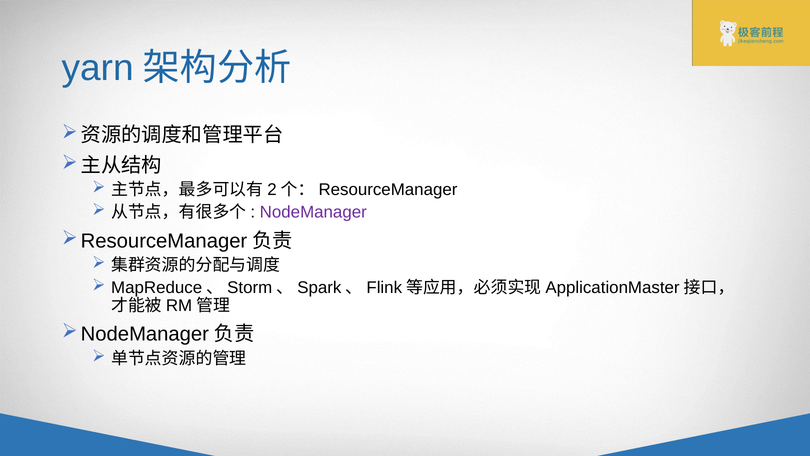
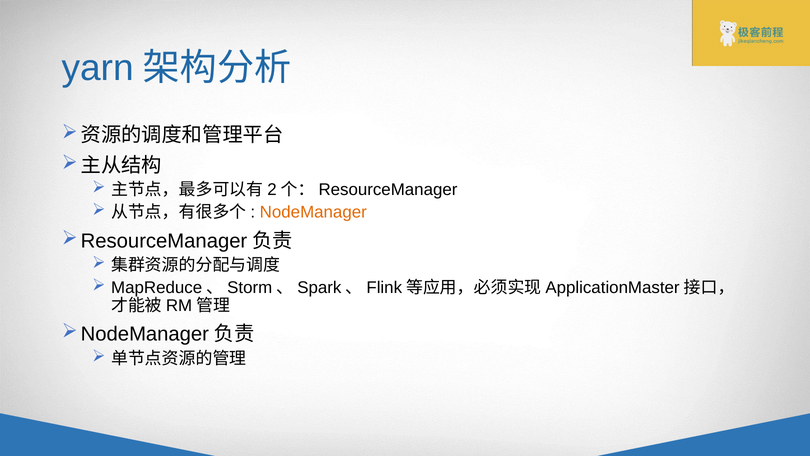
NodeManager colour: purple -> orange (313, 212)
